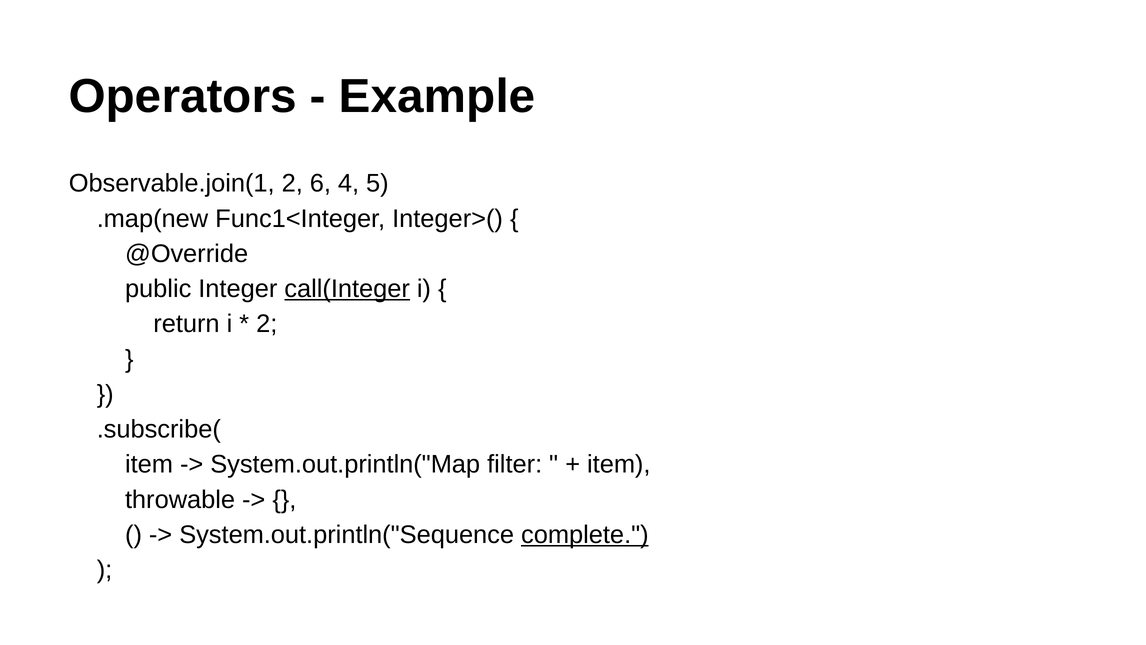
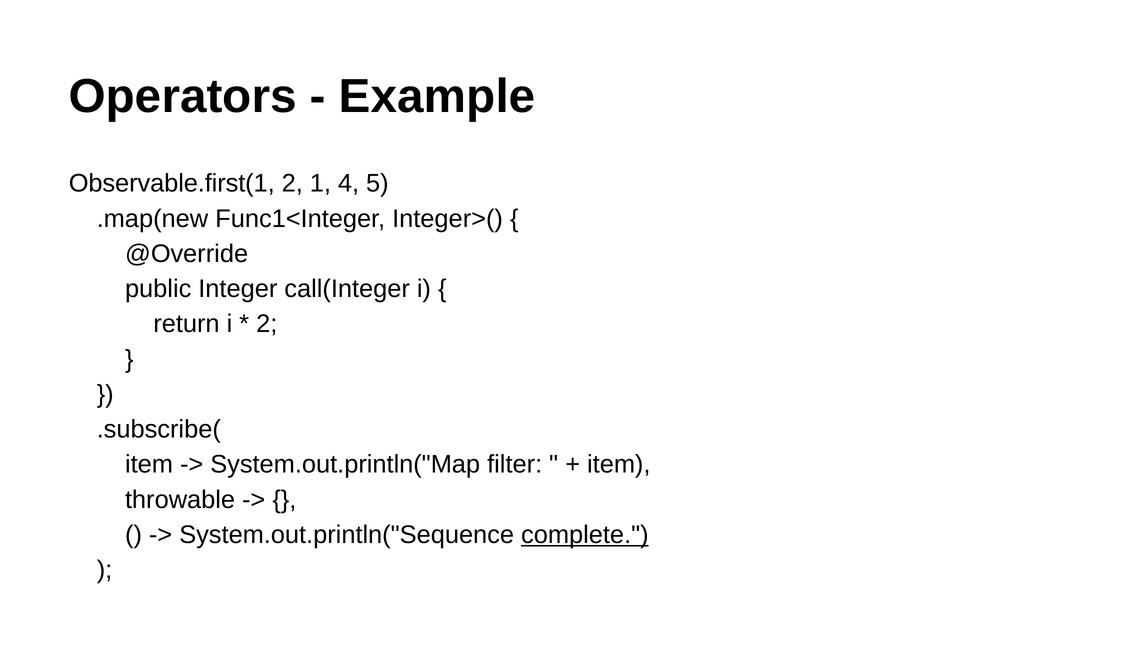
Observable.join(1: Observable.join(1 -> Observable.first(1 (172, 183)
6: 6 -> 1 (320, 183)
call(Integer underline: present -> none (347, 289)
